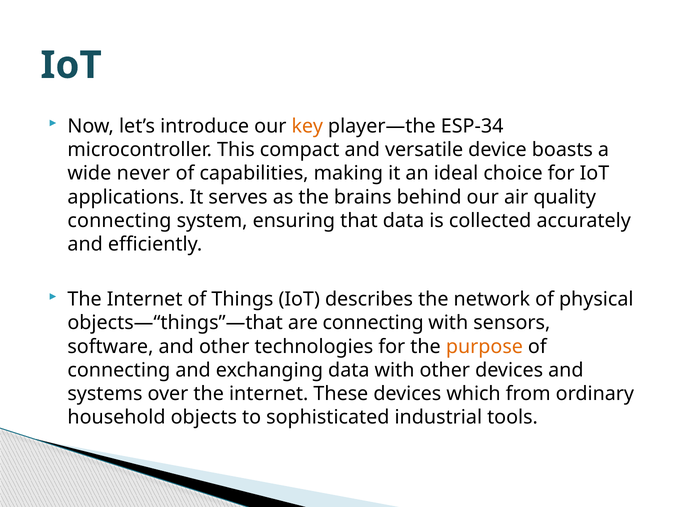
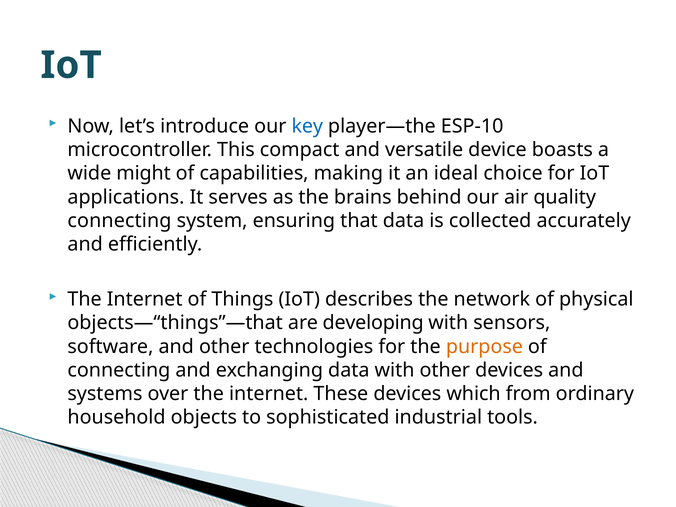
key colour: orange -> blue (307, 126)
ESP-34: ESP-34 -> ESP-10 (472, 126)
never: never -> might (144, 173)
are connecting: connecting -> developing (373, 323)
